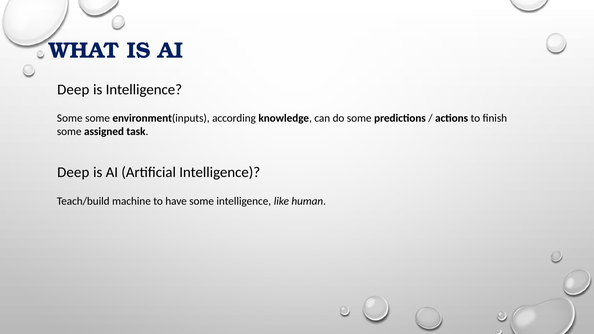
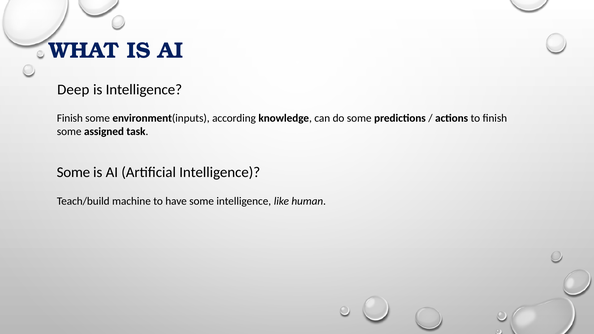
Some: Some -> Finish (70, 118)
Deep: Deep -> Some (73, 172)
